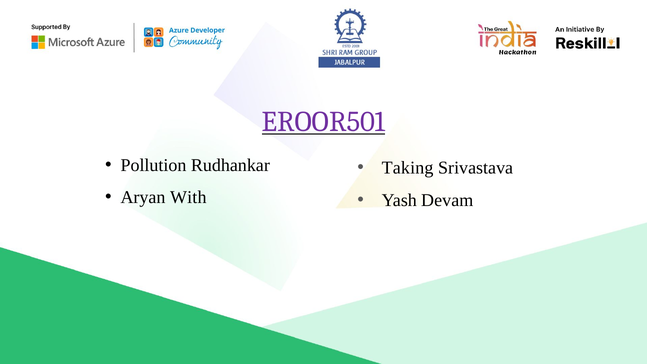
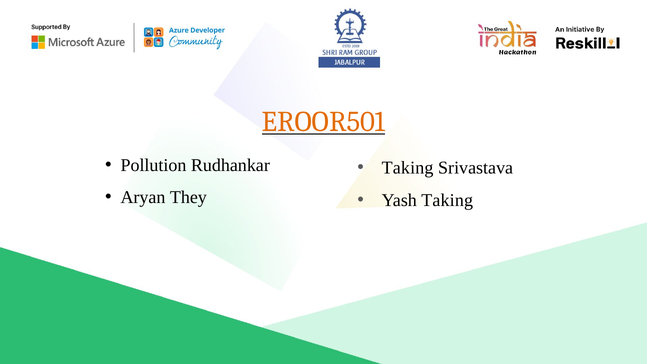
EROOR501 colour: purple -> orange (324, 122)
With: With -> They (188, 197)
Yash Devam: Devam -> Taking (447, 200)
